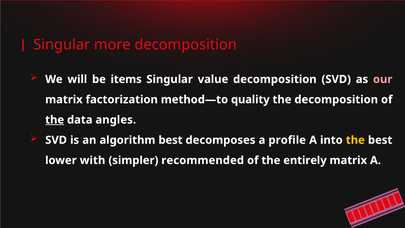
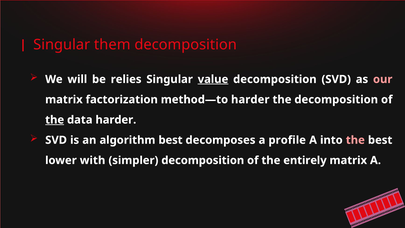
more: more -> them (112, 44)
items: items -> relies (126, 79)
value underline: none -> present (213, 79)
method—to quality: quality -> harder (250, 99)
data angles: angles -> harder (116, 120)
the colour: yellow -> pink (355, 140)
simpler recommended: recommended -> decomposition (203, 160)
